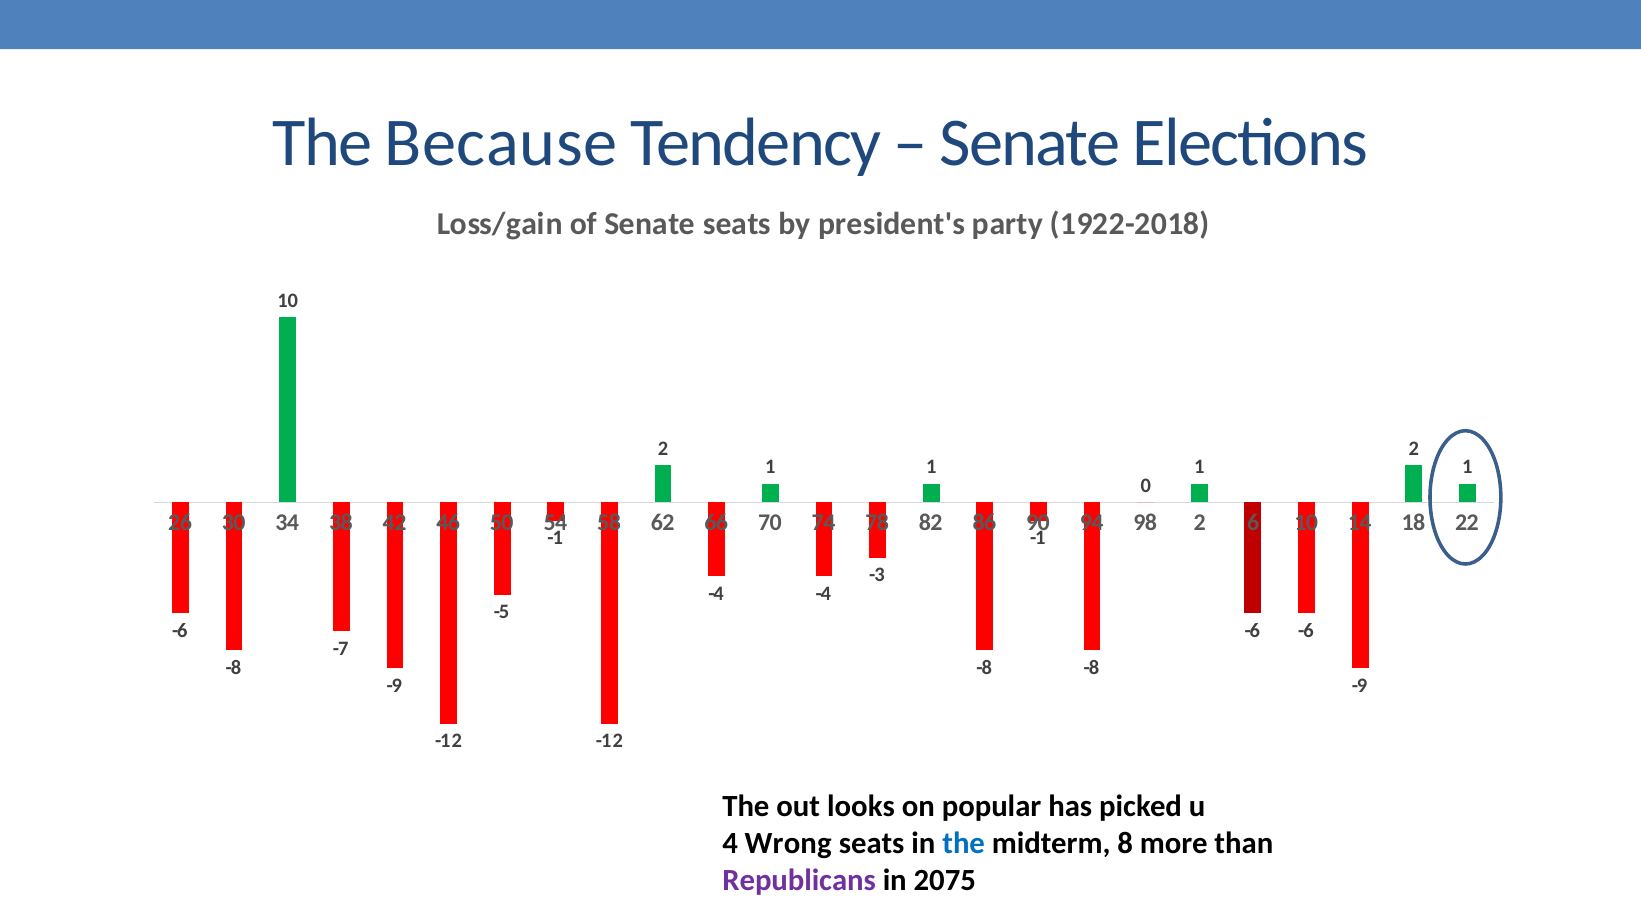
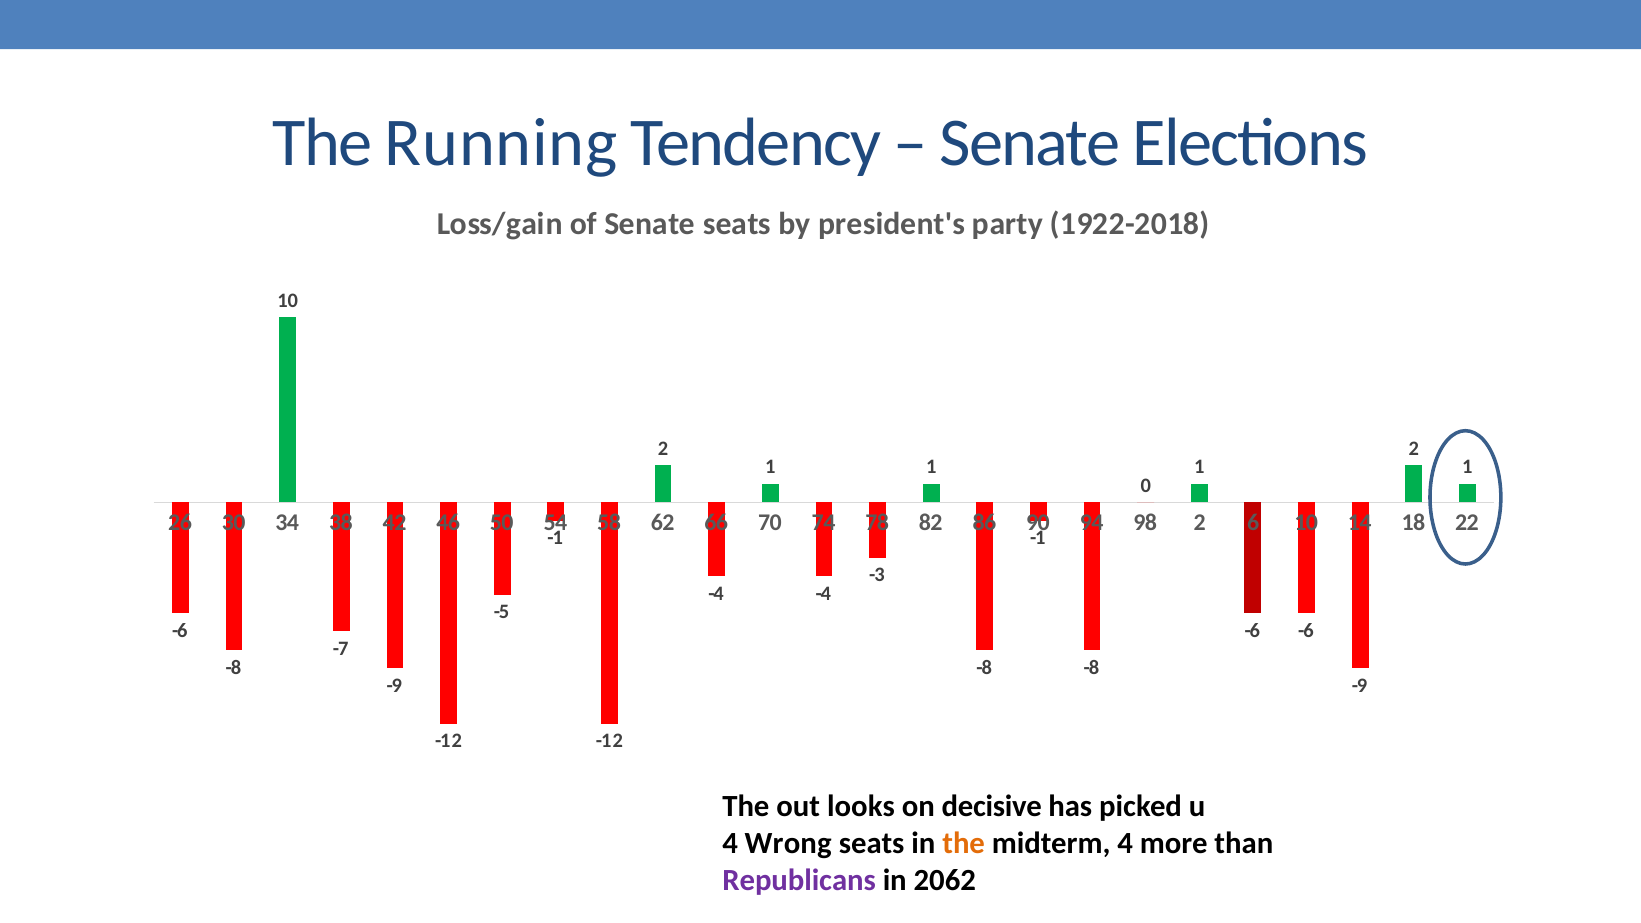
Because: Because -> Running (501, 143)
popular: popular -> decisive (992, 806)
the colour: blue -> orange (964, 843)
midterm 8: 8 -> 4 (1125, 843)
2075: 2075 -> 2062 (945, 880)
